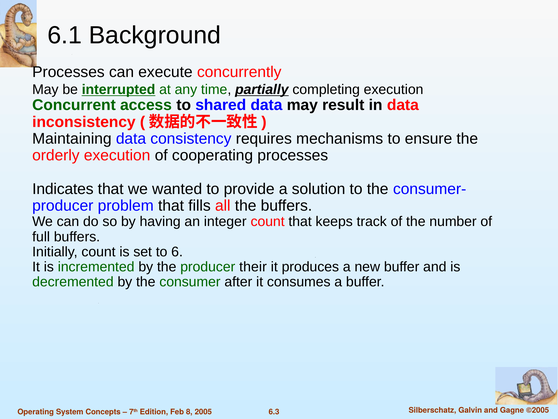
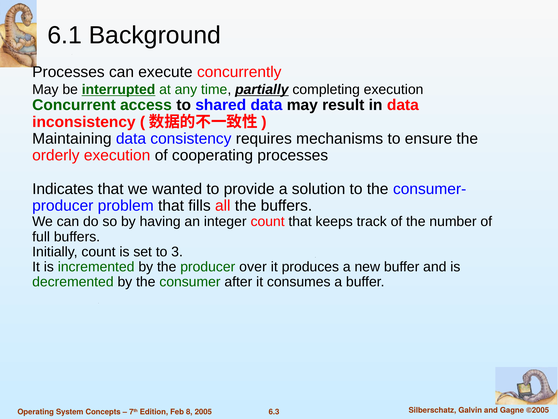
6: 6 -> 3 (177, 252)
their: their -> over (253, 267)
